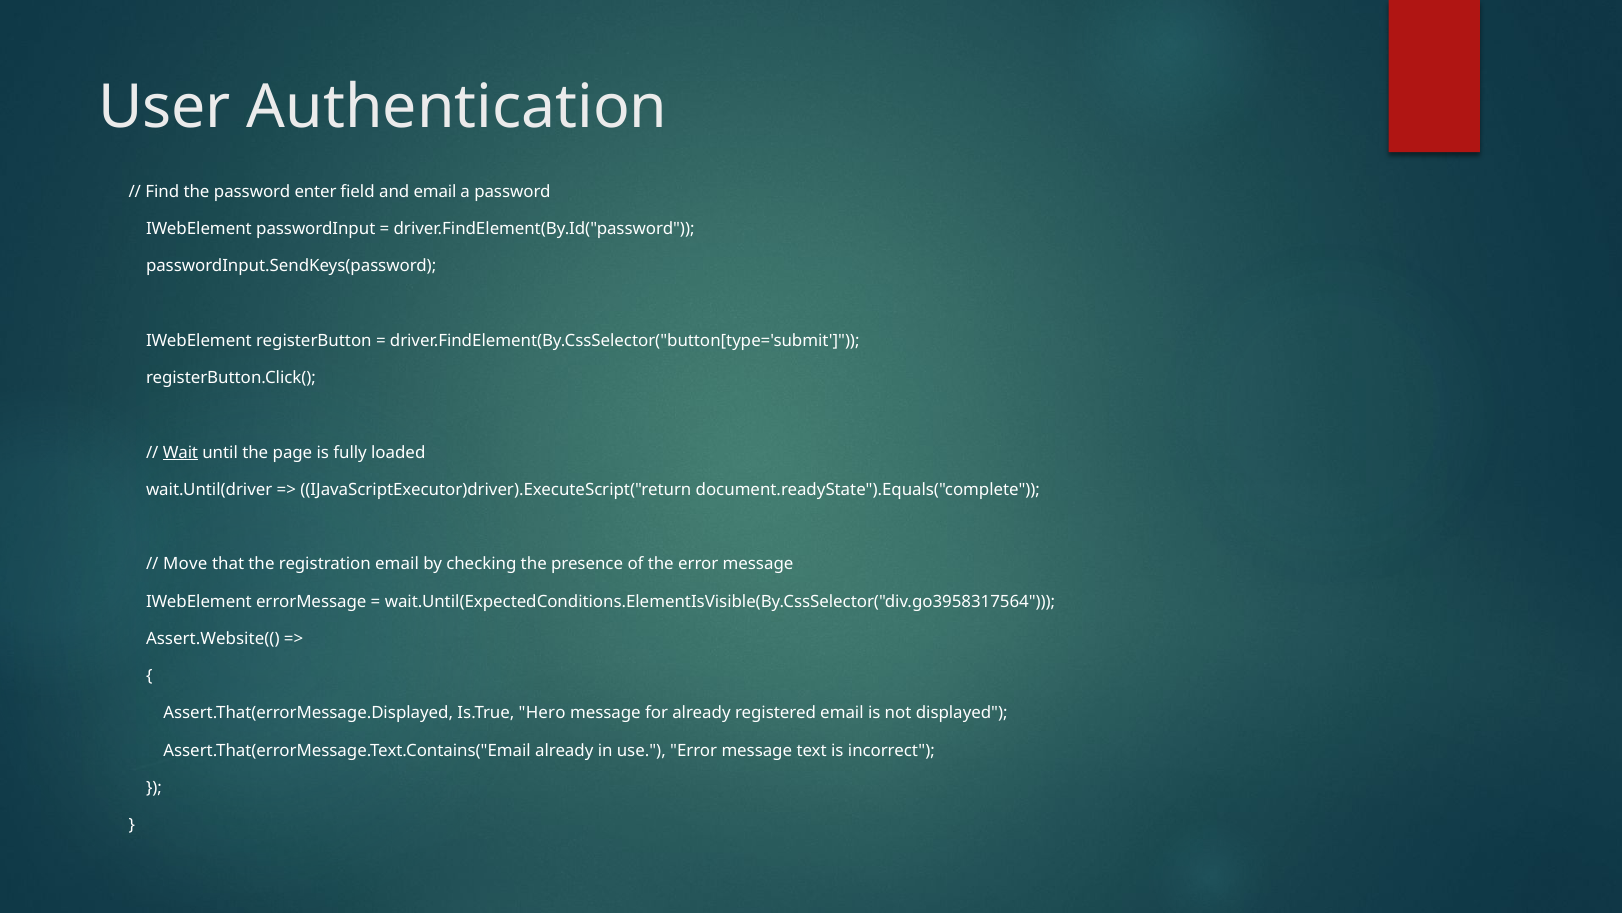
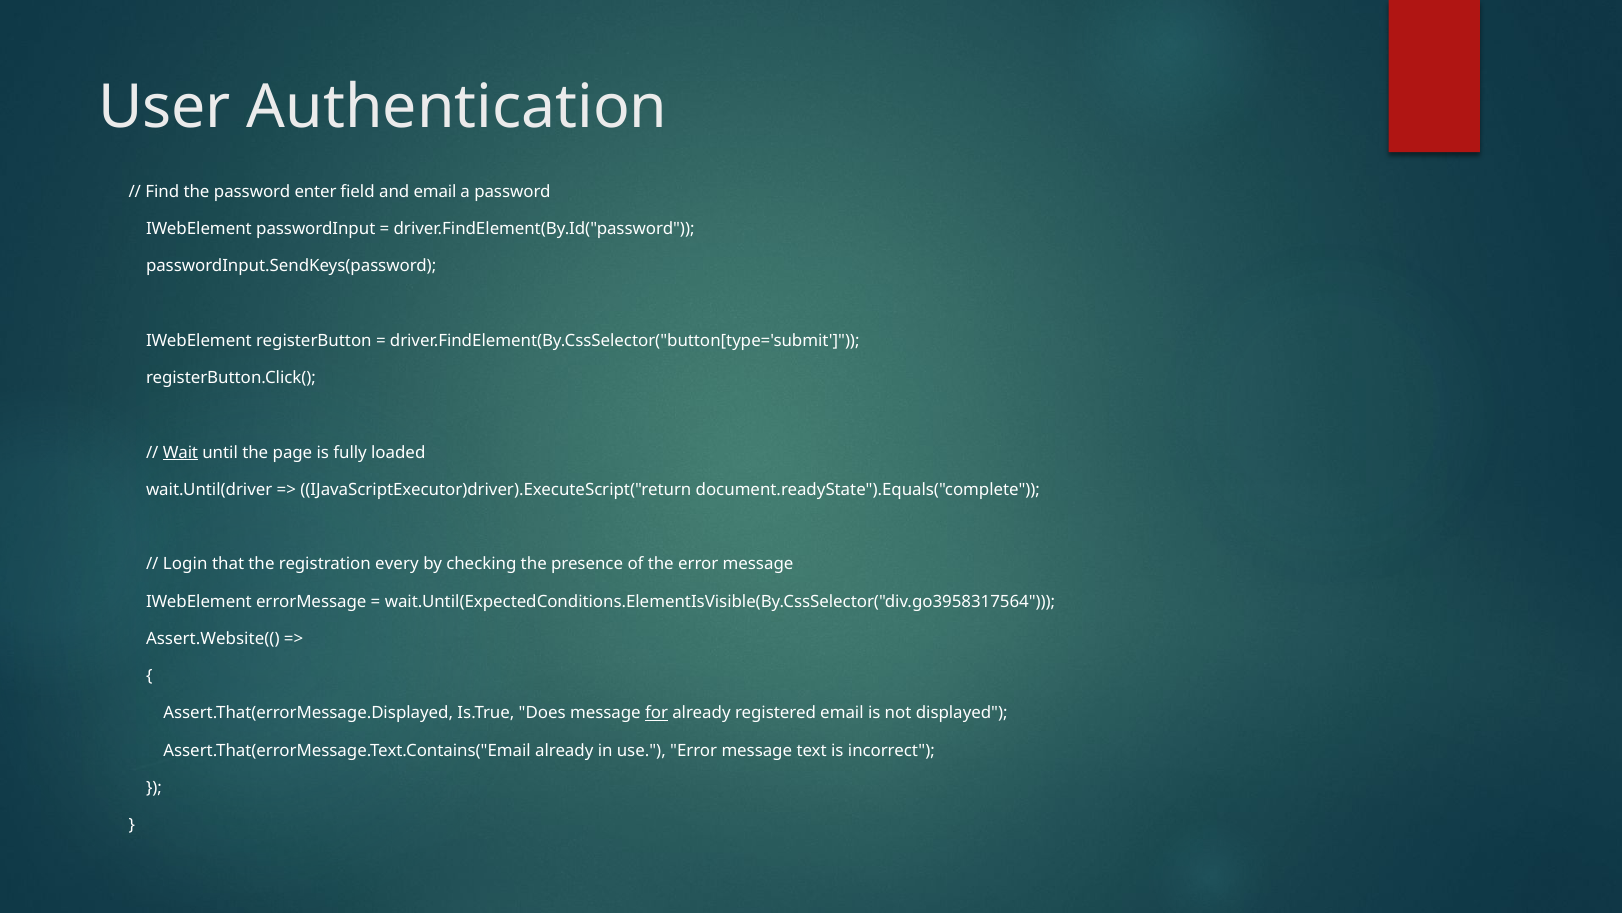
Move: Move -> Login (185, 564)
registration email: email -> every (397, 564)
Hero: Hero -> Does (542, 713)
for underline: none -> present (657, 713)
